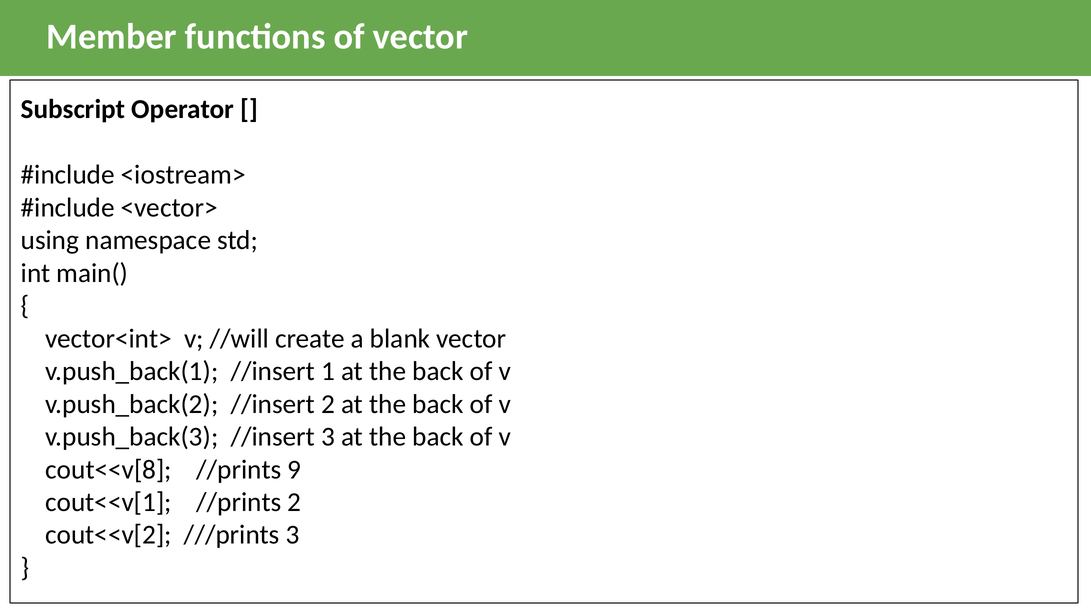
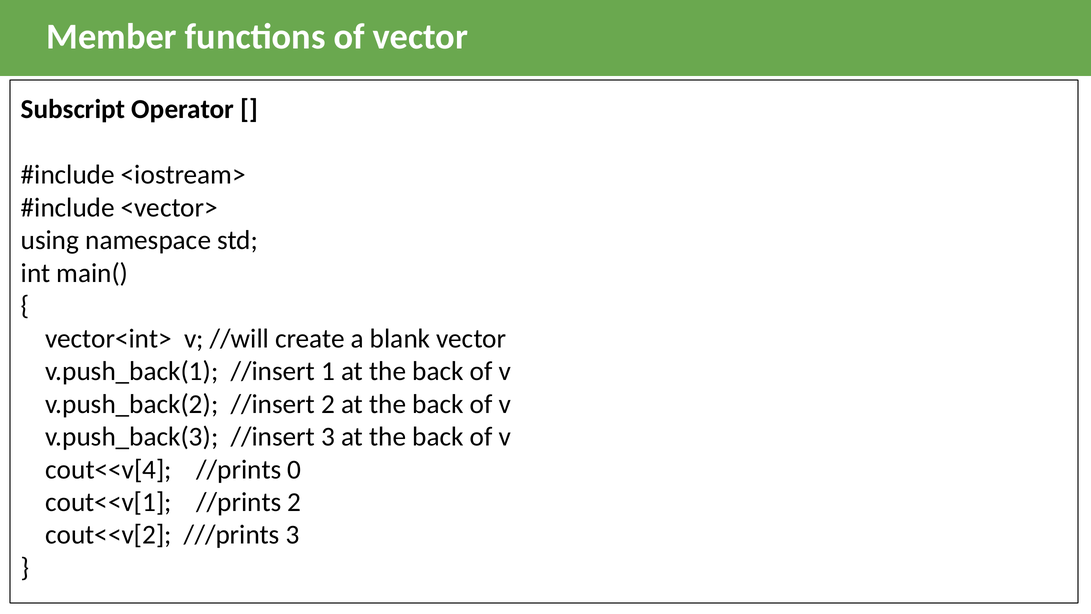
cout<<v[8: cout<<v[8 -> cout<<v[4 (109, 469)
9: 9 -> 0 (294, 469)
